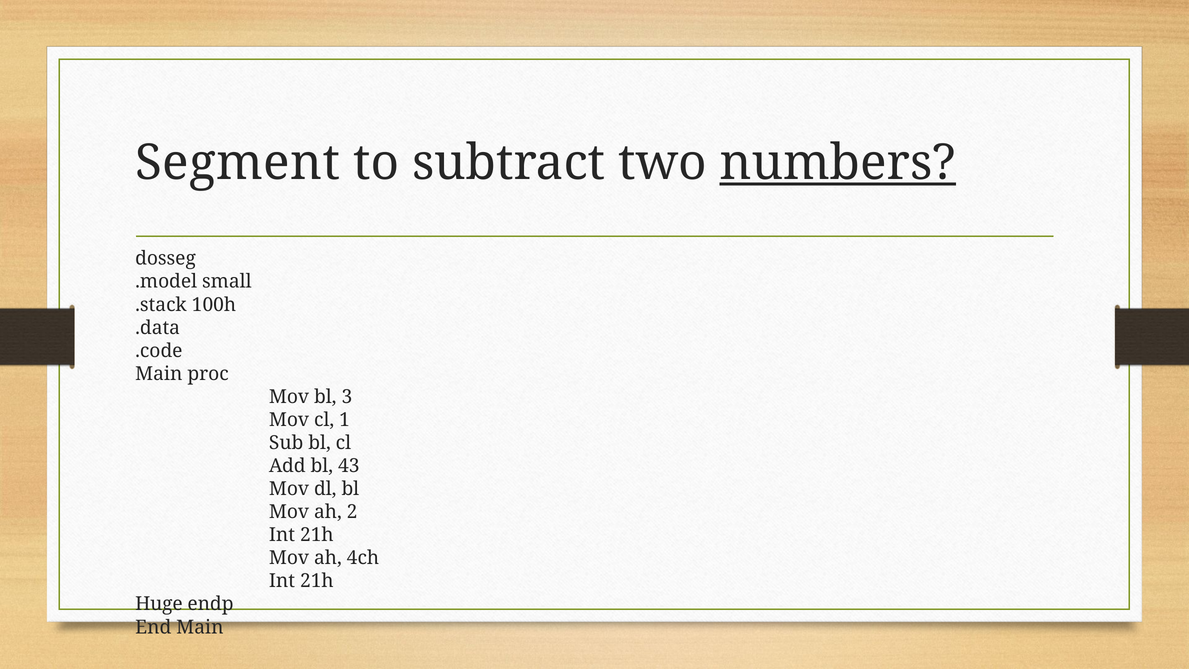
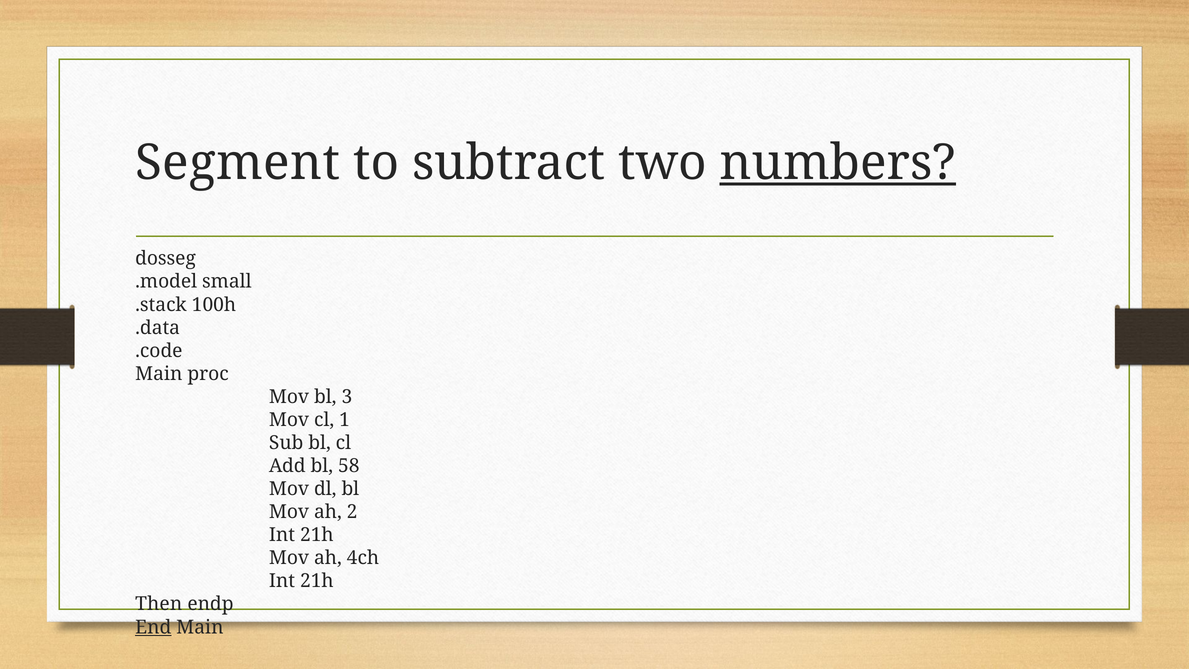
43: 43 -> 58 (349, 466)
Huge: Huge -> Then (159, 604)
End underline: none -> present (153, 627)
